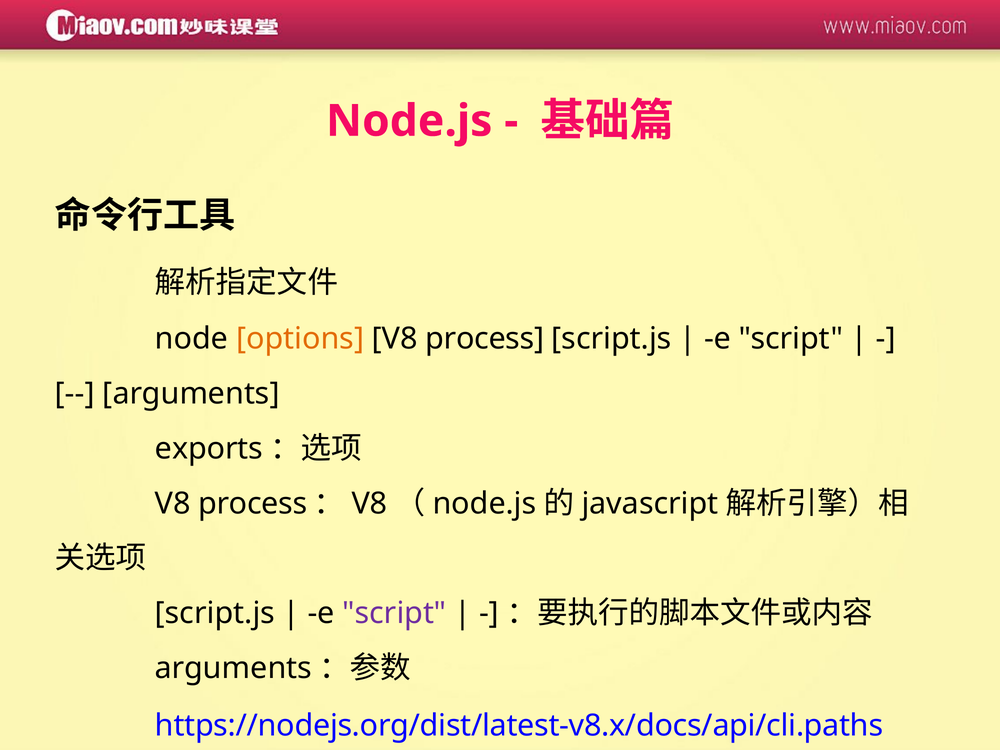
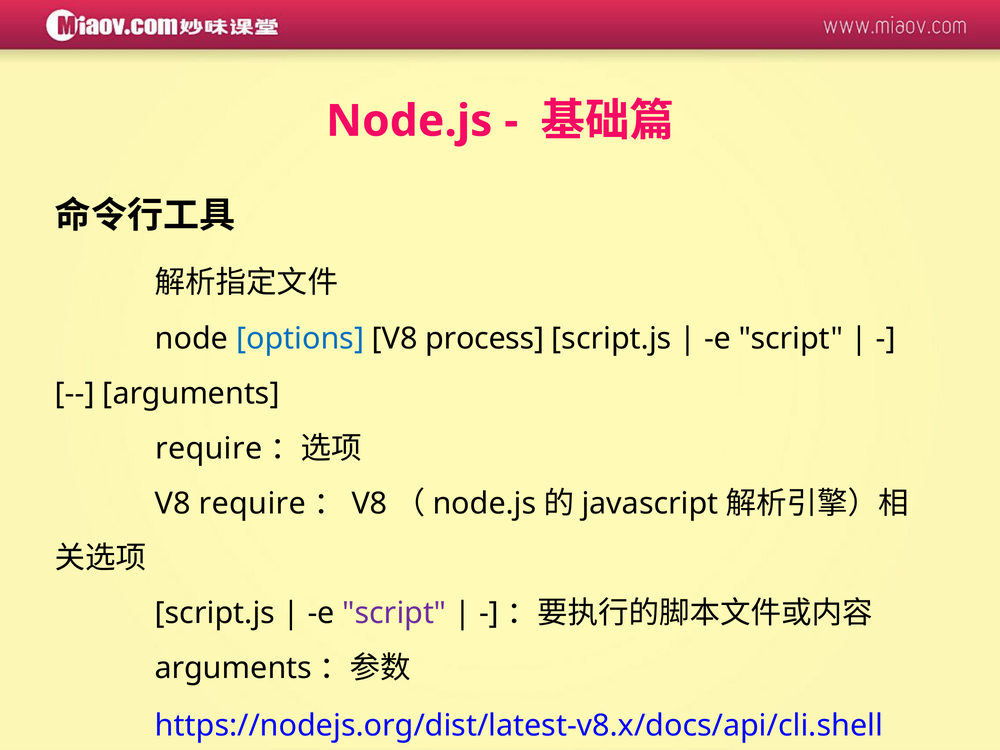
options colour: orange -> blue (300, 339)
exports: exports -> require (209, 448)
process: process -> require (252, 503)
https://nodejs.org/dist/latest-v8.x/docs/api/cli.paths: https://nodejs.org/dist/latest-v8.x/docs/api/cli.paths -> https://nodejs.org/dist/latest-v8.x/docs/api/cli.shell (519, 726)
